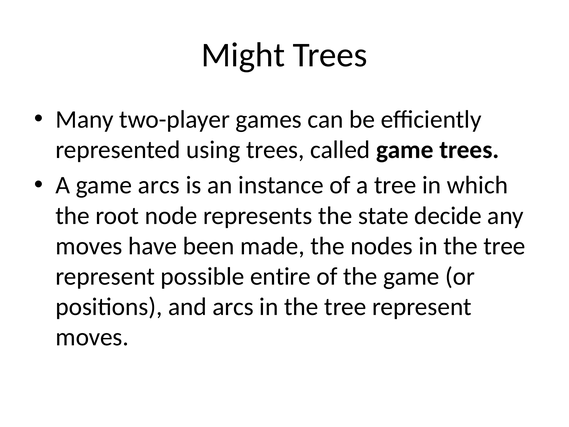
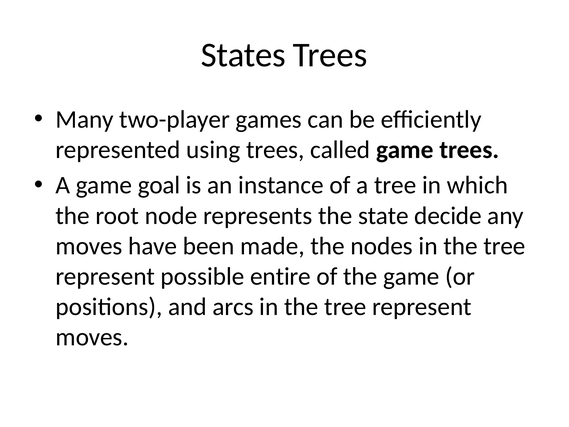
Might: Might -> States (243, 55)
game arcs: arcs -> goal (159, 185)
